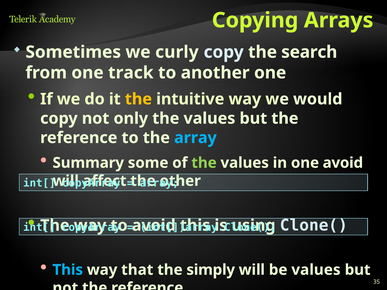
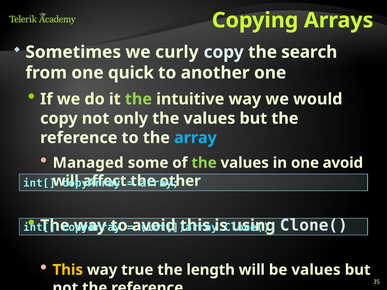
track: track -> quick (131, 73)
the colour: yellow -> light green (138, 99)
Summary: Summary -> Managed (88, 163)
This colour: light blue -> yellow (68, 270)
that: that -> true (137, 270)
simply: simply -> length (211, 270)
